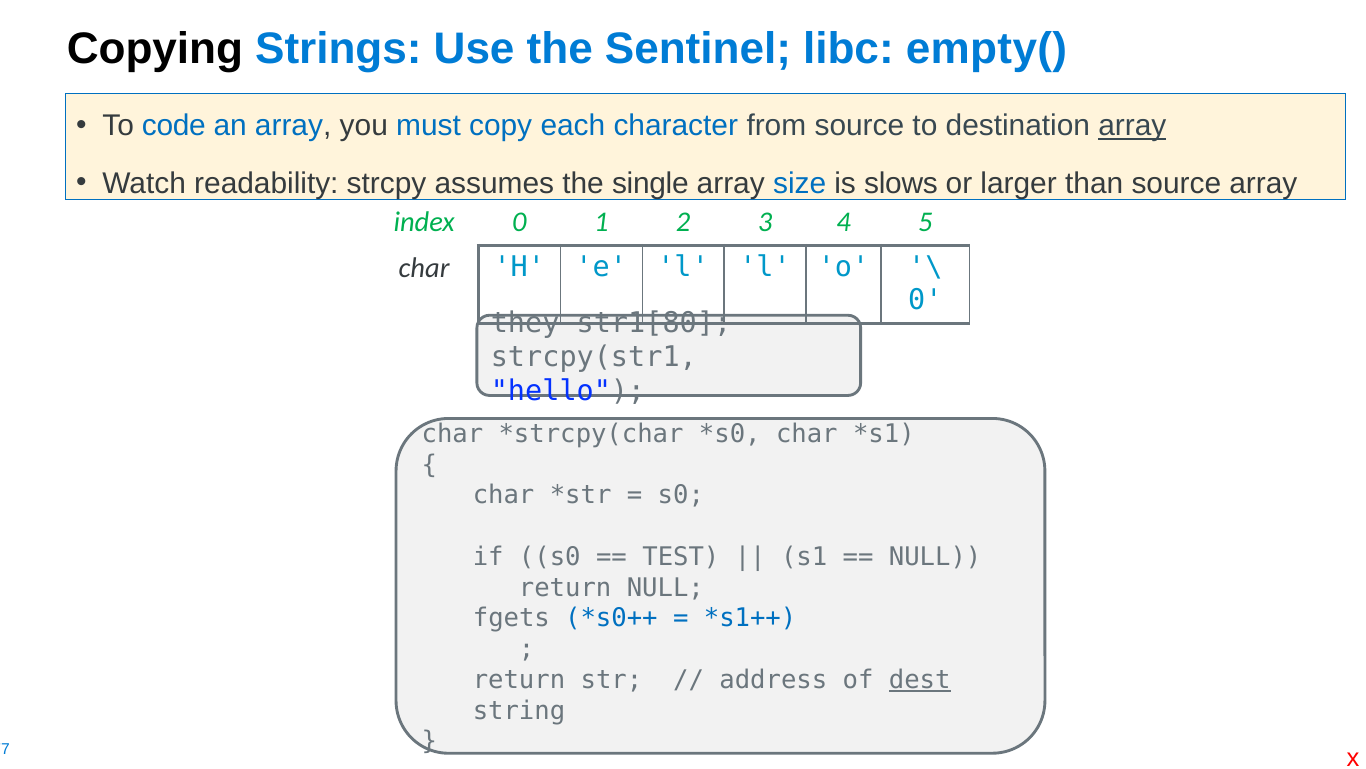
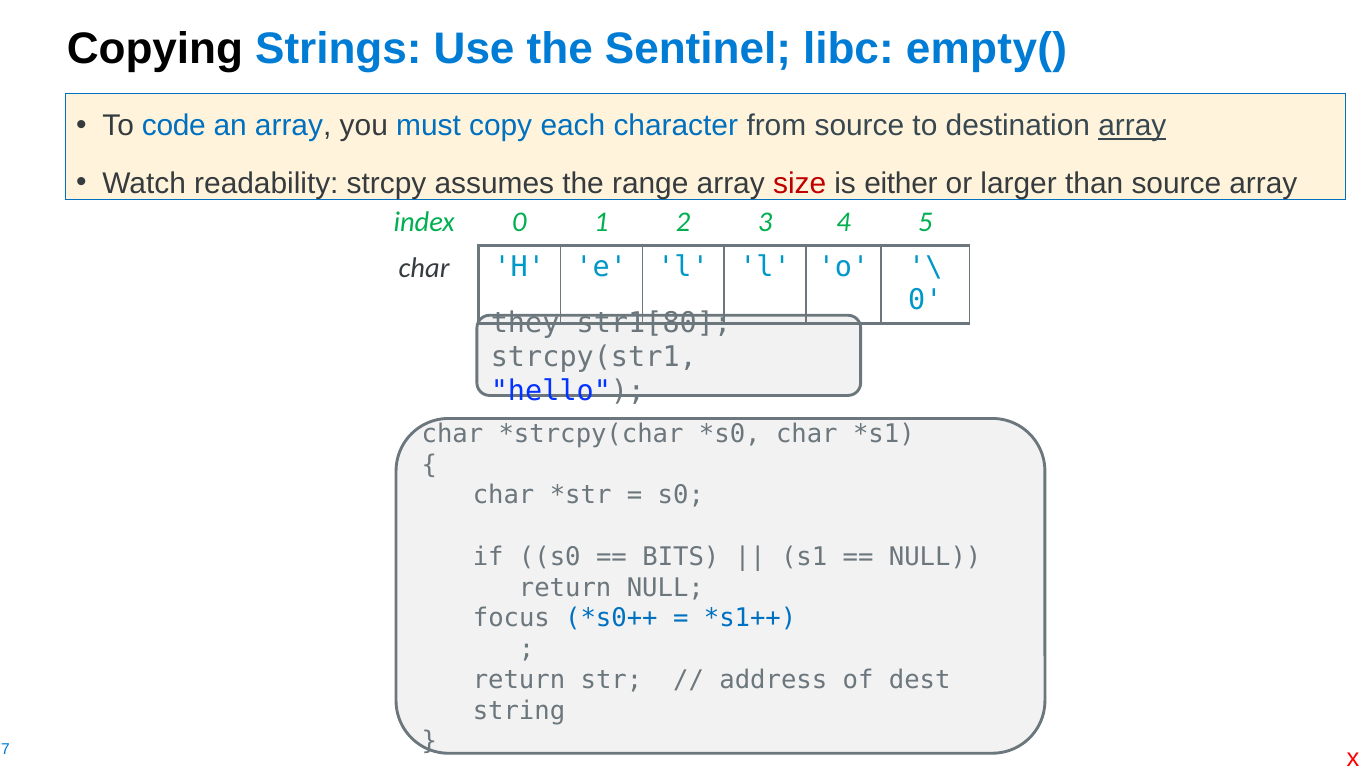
single: single -> range (650, 183)
size colour: blue -> red (800, 183)
slows: slows -> either (901, 183)
TEST: TEST -> BITS (681, 556)
fgets: fgets -> focus (511, 618)
dest underline: present -> none (920, 679)
